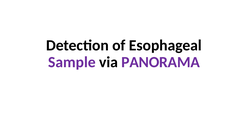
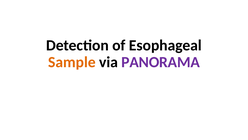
Sample colour: purple -> orange (72, 62)
